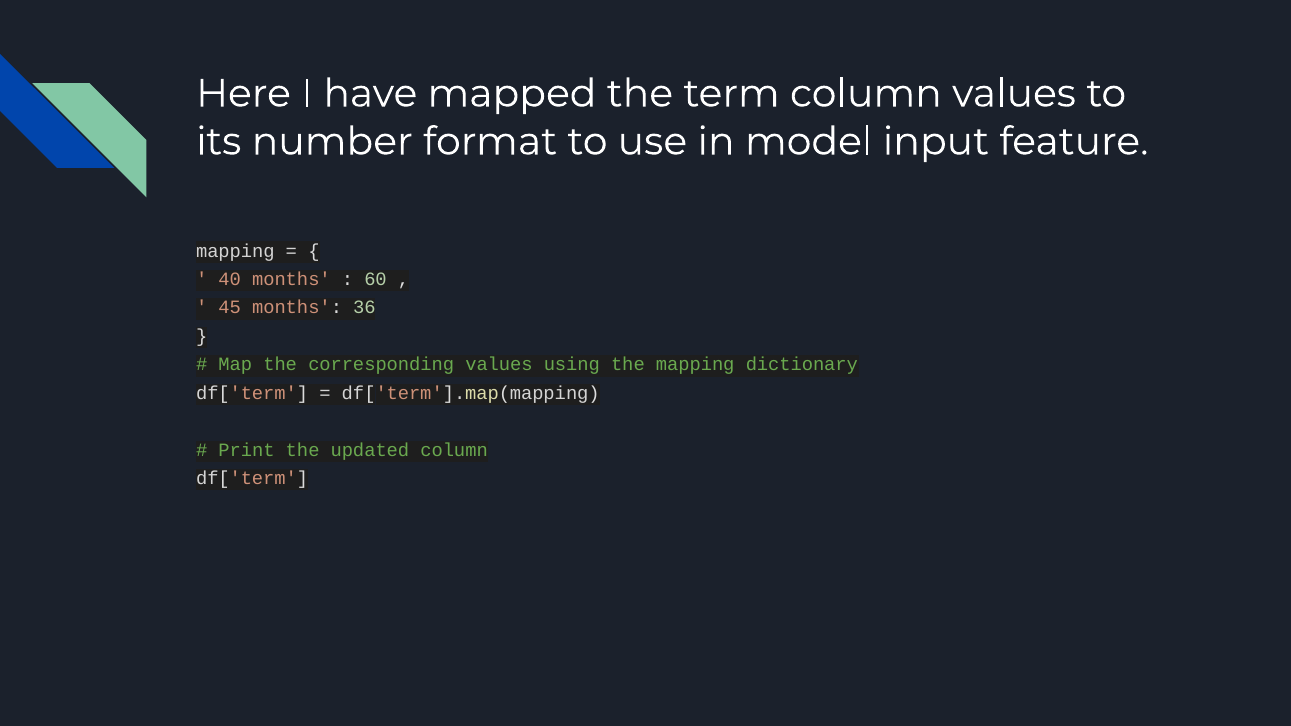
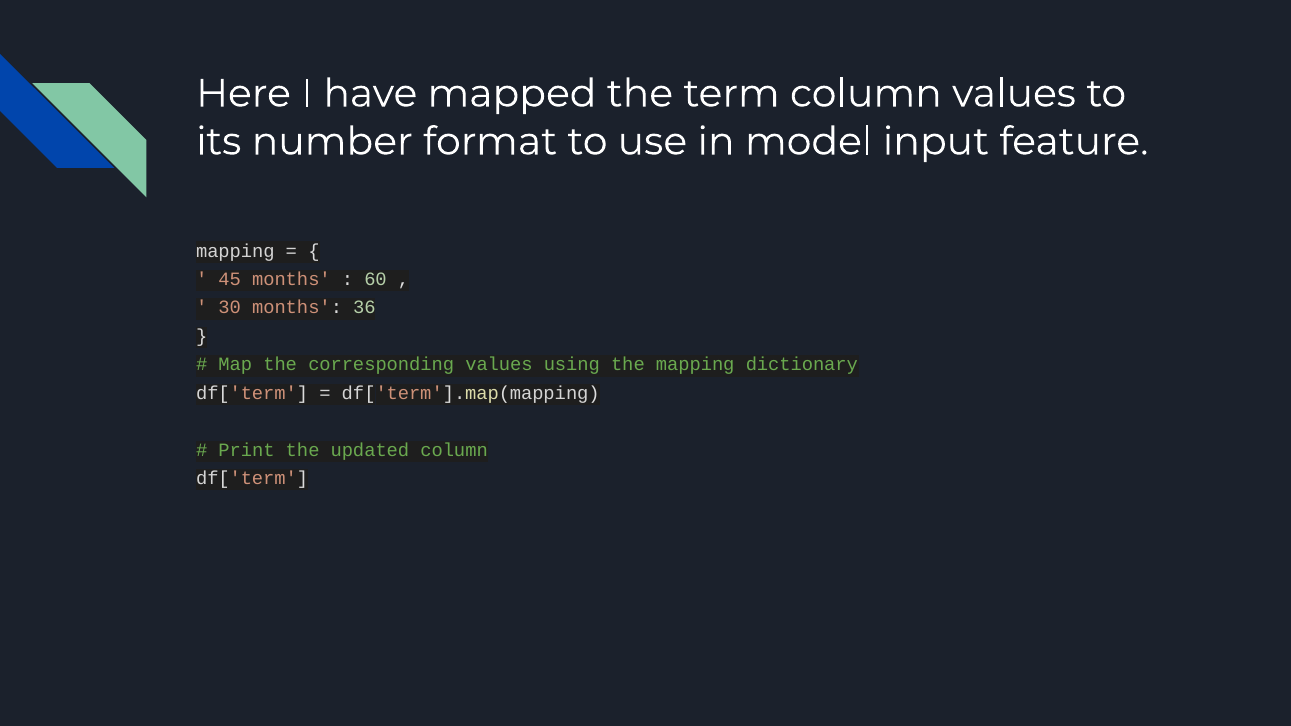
40: 40 -> 45 (230, 279)
45: 45 -> 30 (230, 308)
